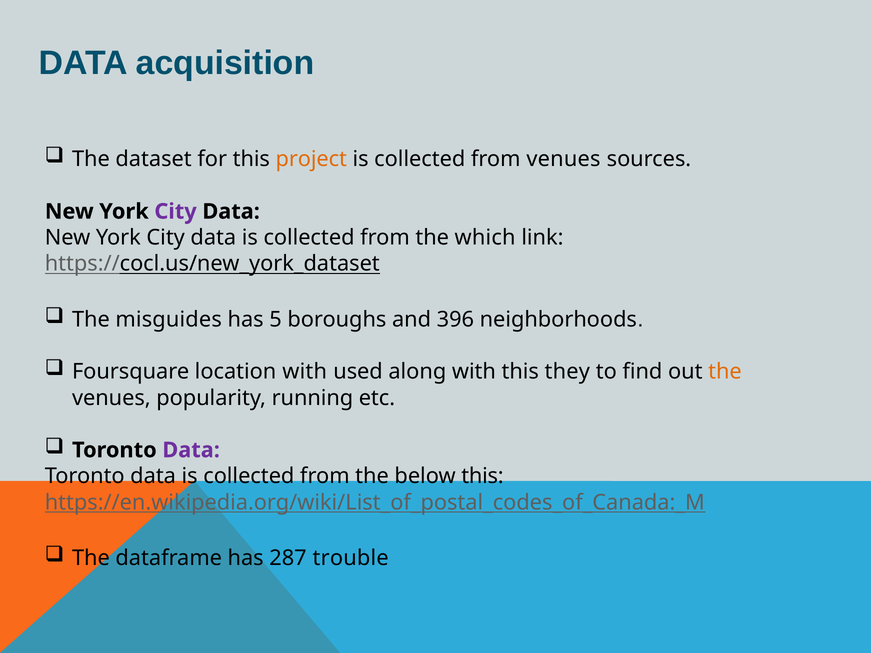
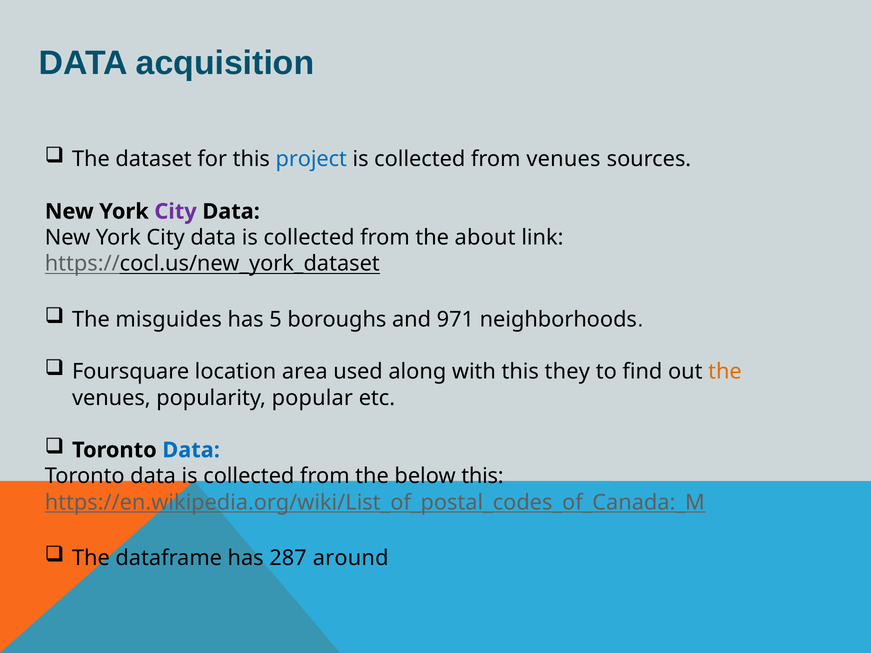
project colour: orange -> blue (311, 159)
which: which -> about (485, 238)
396: 396 -> 971 (455, 320)
location with: with -> area (305, 372)
running: running -> popular (312, 398)
Data colour: purple -> blue (191, 450)
trouble: trouble -> around (351, 558)
